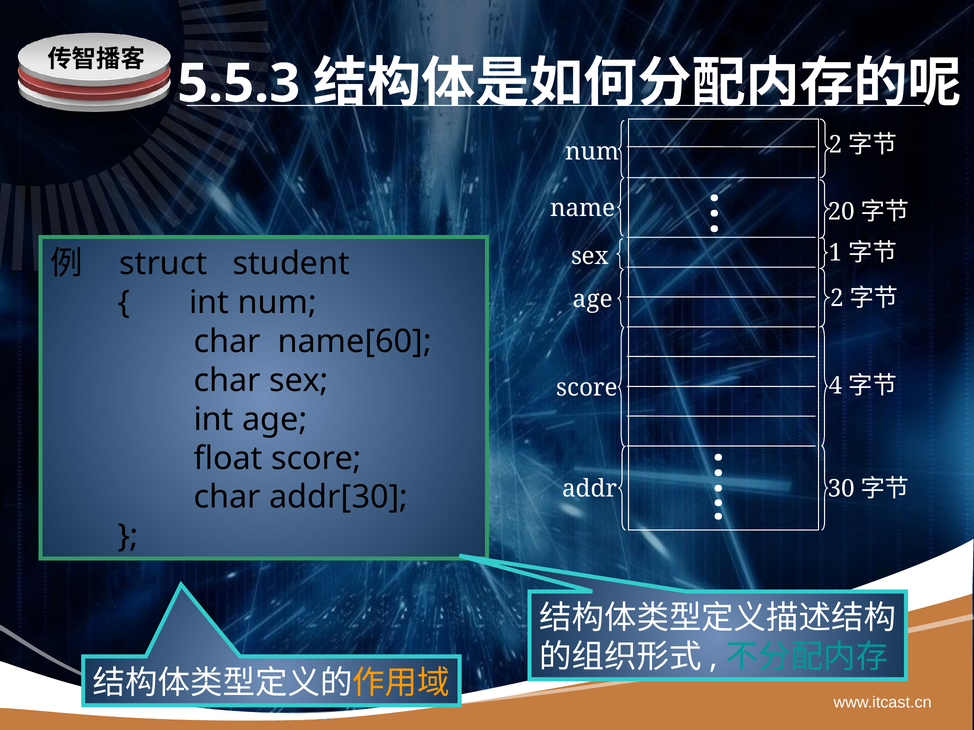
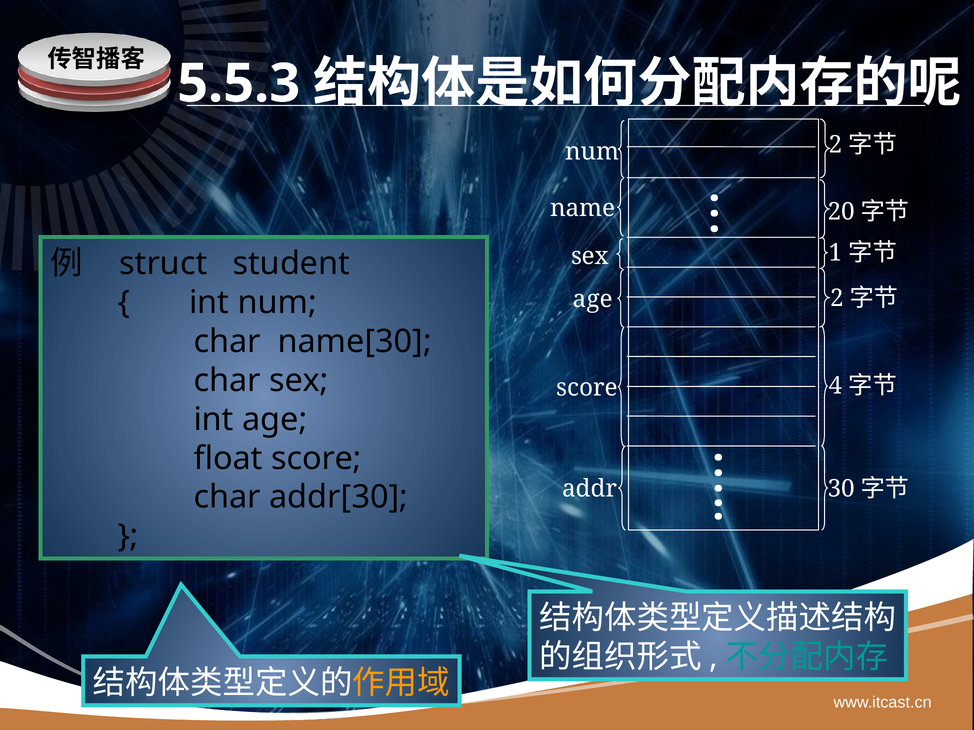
name[60: name[60 -> name[30 (355, 342)
